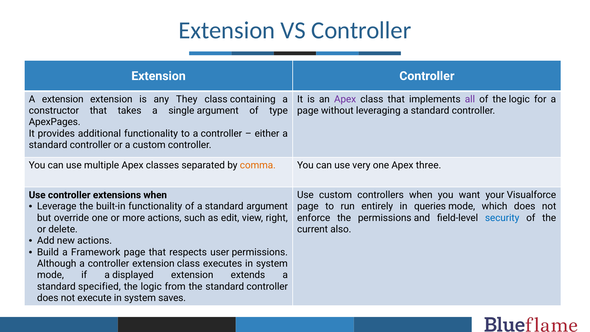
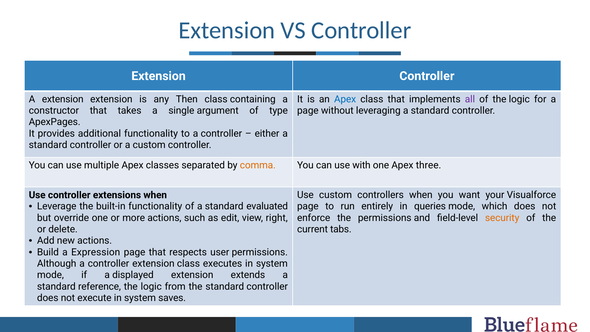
They: They -> Then (187, 99)
Apex colour: purple -> blue (345, 99)
very: very -> with (361, 165)
standard argument: argument -> evaluated (267, 206)
security colour: blue -> orange (502, 218)
also: also -> tabs (341, 229)
Framework: Framework -> Expression (96, 252)
specified: specified -> reference (99, 286)
